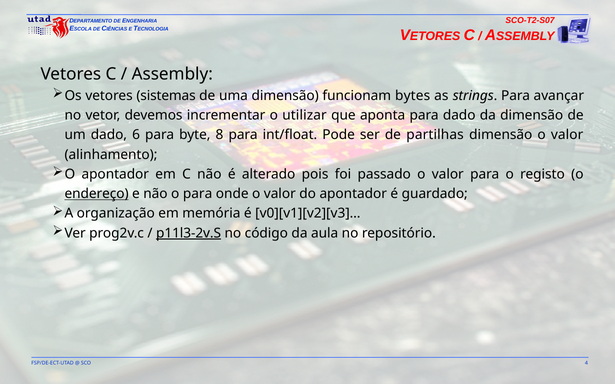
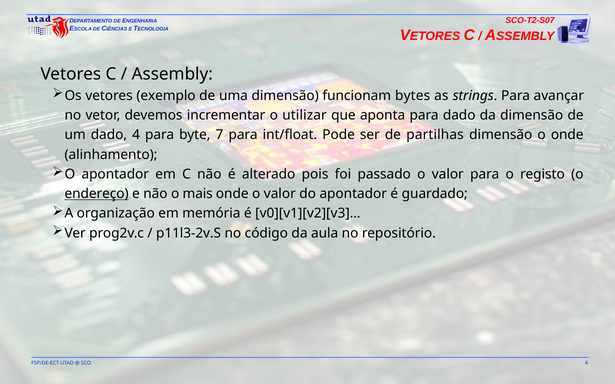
sistemas: sistemas -> exemplo (166, 96)
dado 6: 6 -> 4 (136, 135)
8: 8 -> 7 (219, 135)
dimensão o valor: valor -> onde (567, 135)
o para: para -> mais (198, 194)
p11l3-2v.S underline: present -> none (189, 233)
